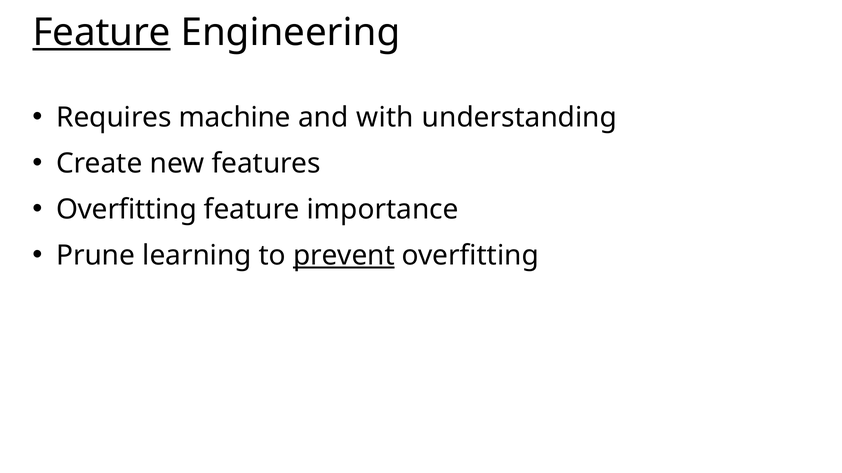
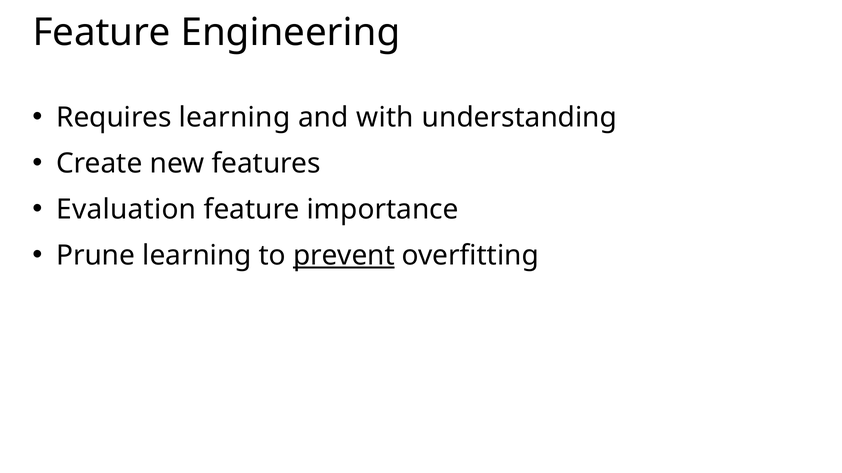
Feature underline: present -> none (102, 33)
Requires machine: machine -> learning (235, 118)
Overfitting: Overfitting -> Evaluation (126, 210)
